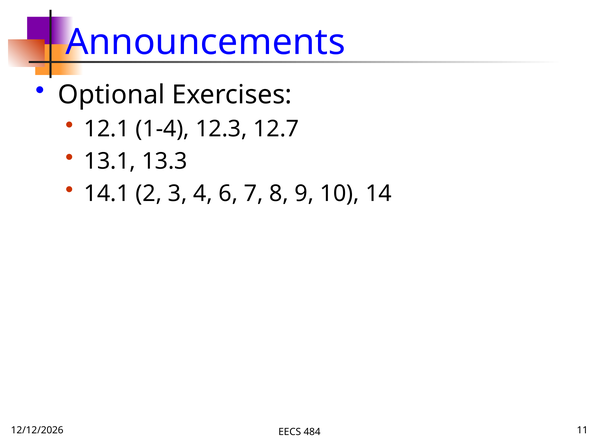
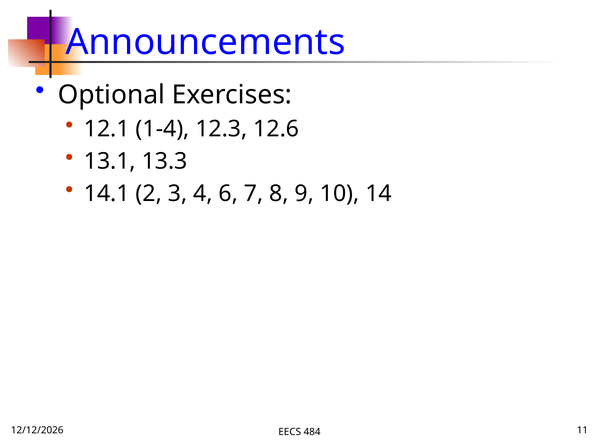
12.7: 12.7 -> 12.6 (276, 129)
